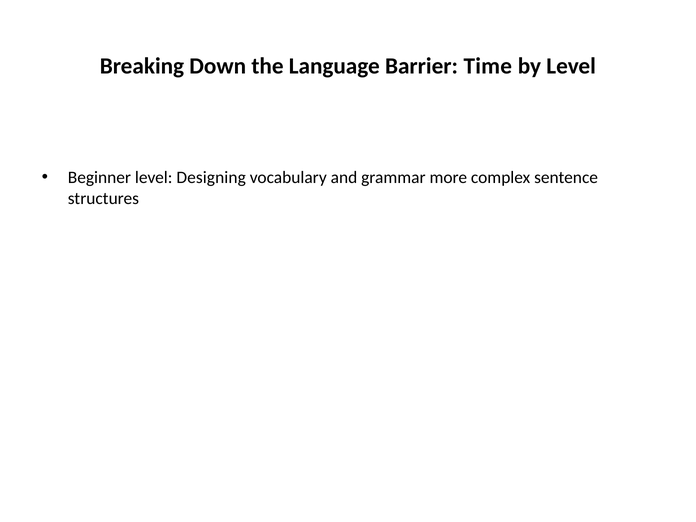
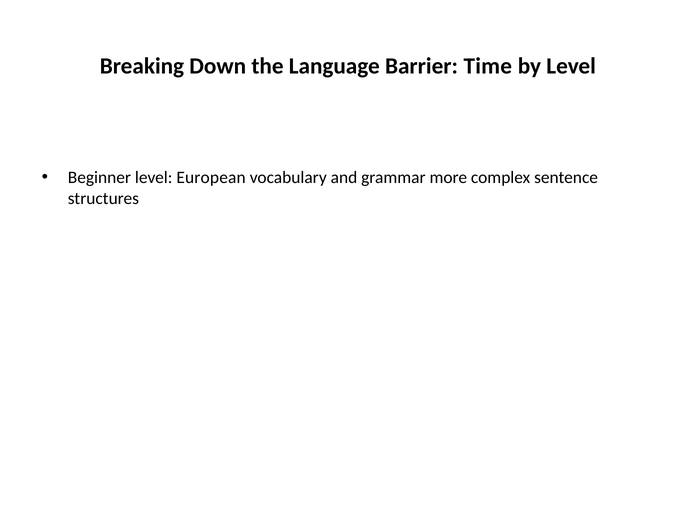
Designing: Designing -> European (211, 178)
